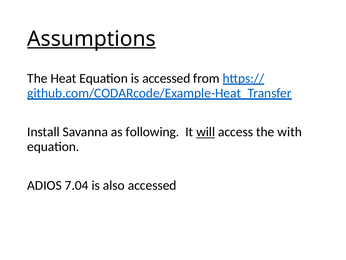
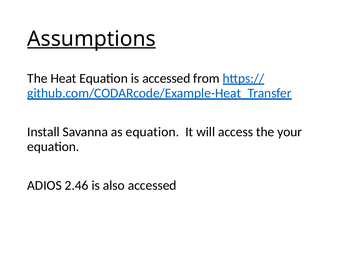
as following: following -> equation (152, 132)
will underline: present -> none (206, 132)
with: with -> your (290, 132)
7.04: 7.04 -> 2.46 (77, 185)
